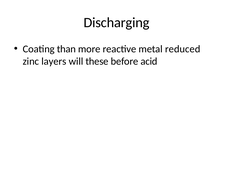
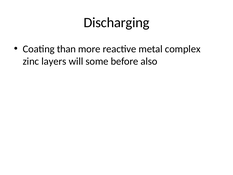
reduced: reduced -> complex (183, 49)
these: these -> some (97, 61)
acid: acid -> also (149, 61)
